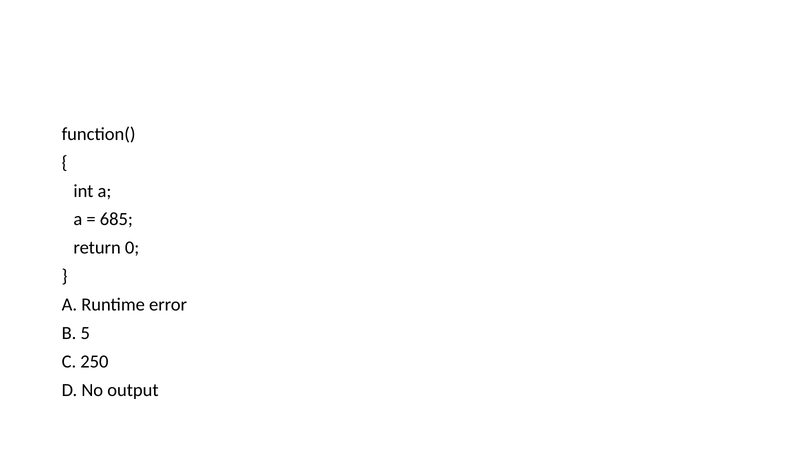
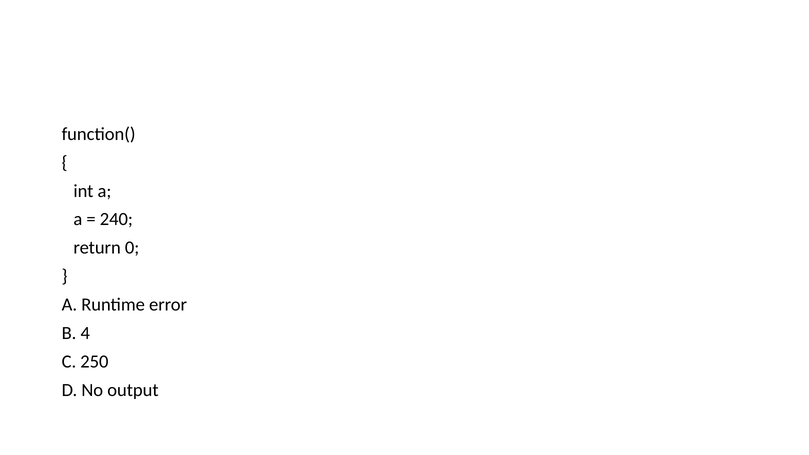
685: 685 -> 240 (116, 219)
5: 5 -> 4 (85, 333)
